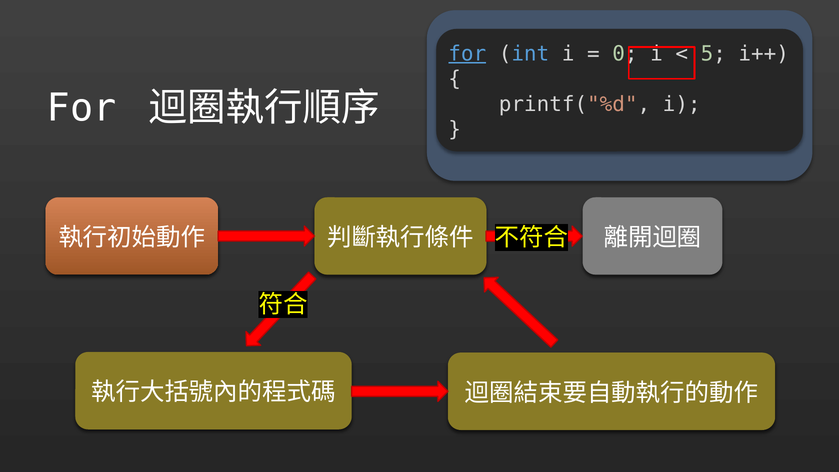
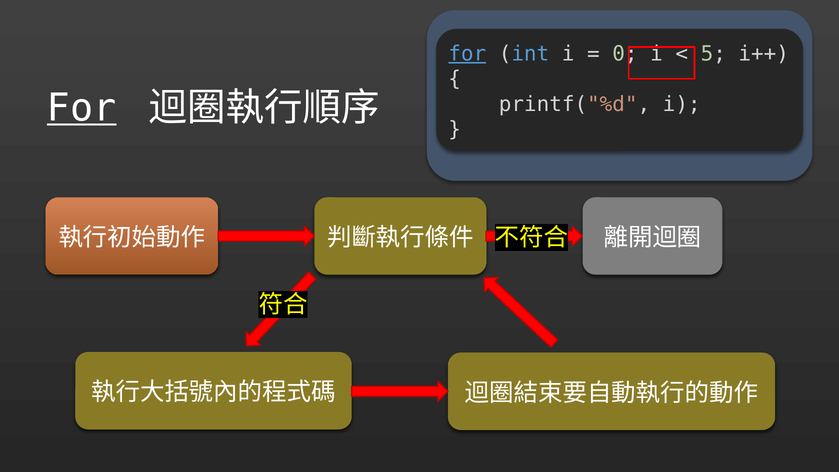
For underline: none -> present (82, 108)
